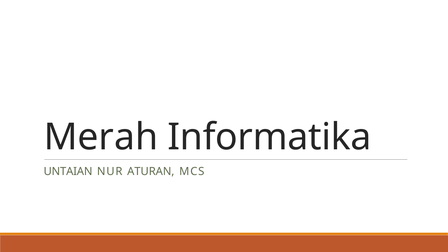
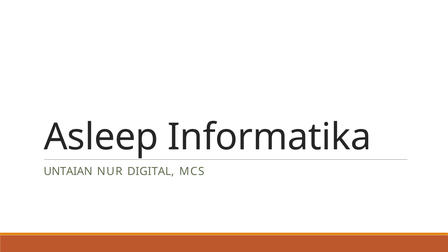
Merah: Merah -> Asleep (101, 137)
ATURAN: ATURAN -> DIGITAL (151, 171)
